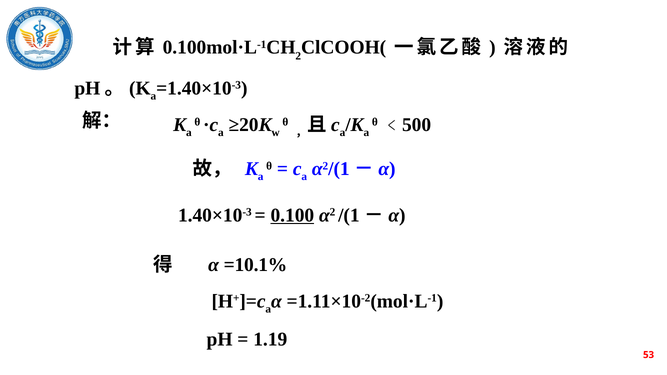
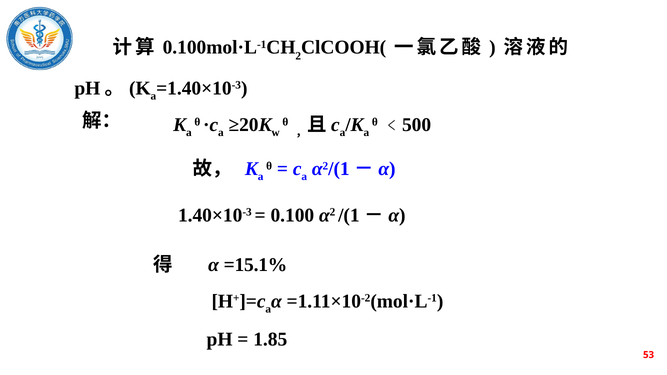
0.100 underline: present -> none (292, 215)
=10.1%: =10.1% -> =15.1% (256, 265)
1.19: 1.19 -> 1.85 (270, 340)
